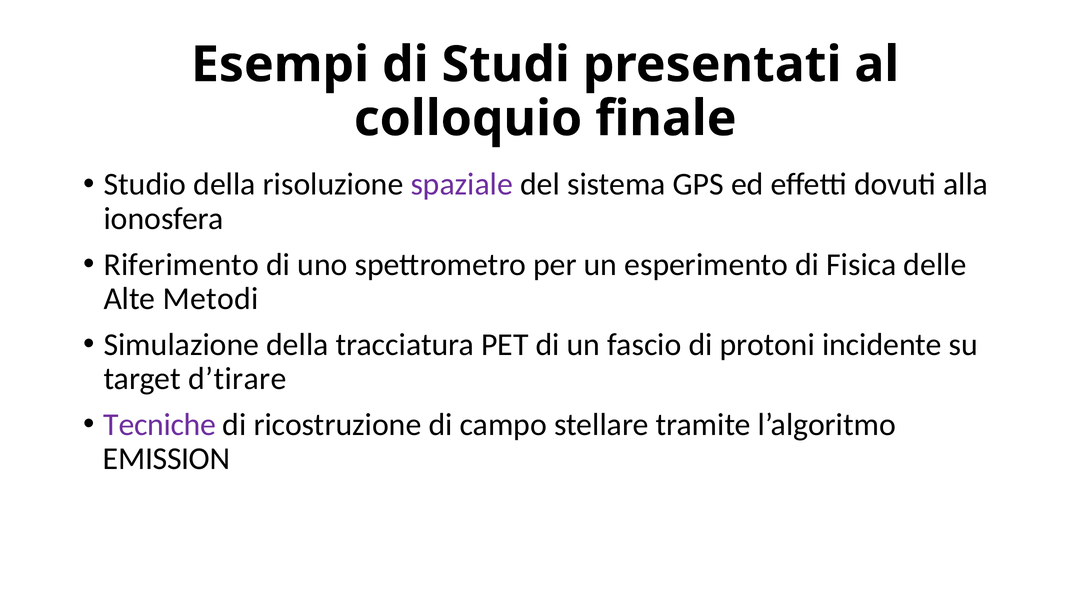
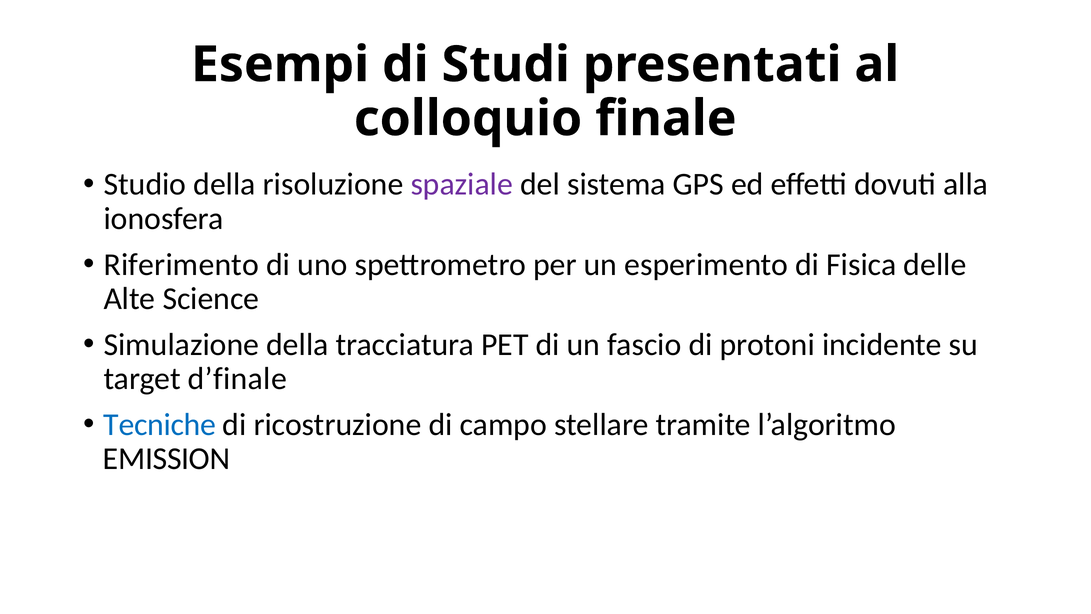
Metodi: Metodi -> Science (211, 299)
d’tirare: d’tirare -> d’finale (237, 379)
Tecniche colour: purple -> blue (160, 424)
